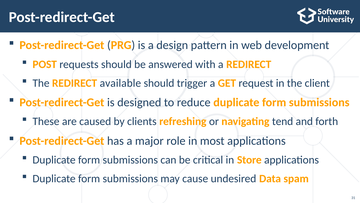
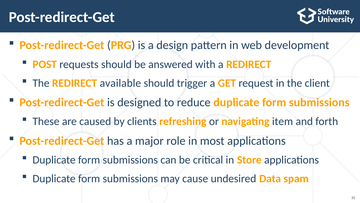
tend: tend -> item (283, 121)
